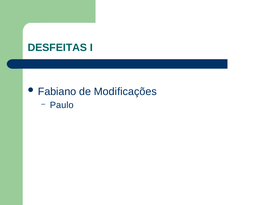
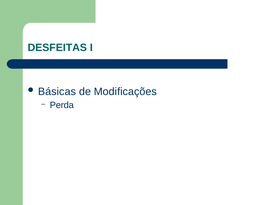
Fabiano: Fabiano -> Básicas (57, 91)
Paulo: Paulo -> Perda (62, 105)
